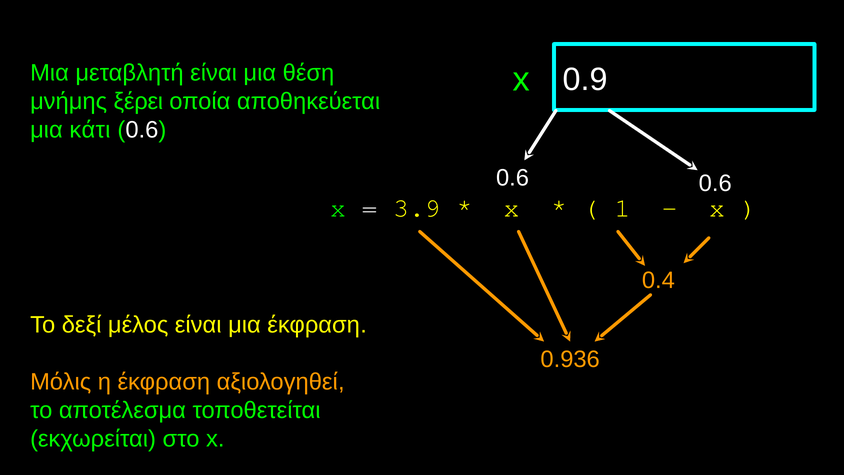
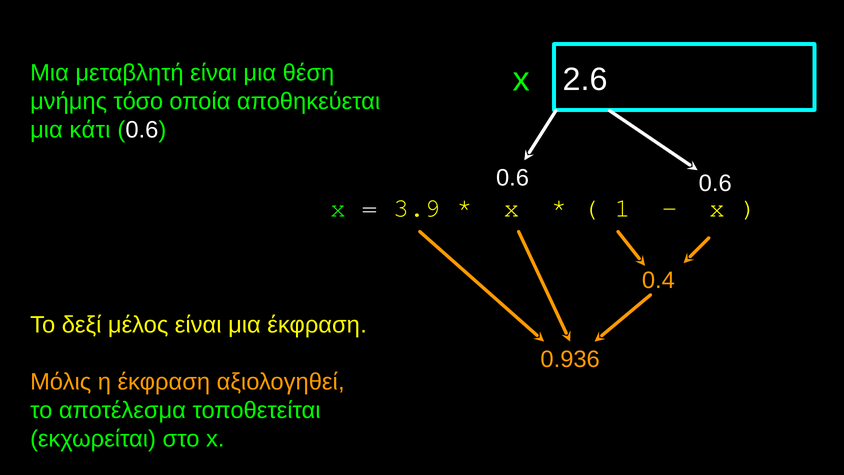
0.9: 0.9 -> 2.6 (585, 79)
ξέρει: ξέρει -> τόσο (138, 101)
